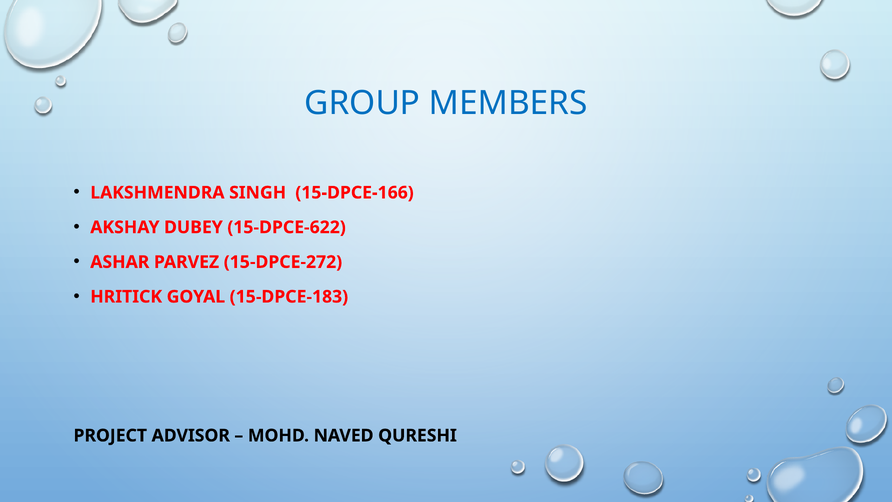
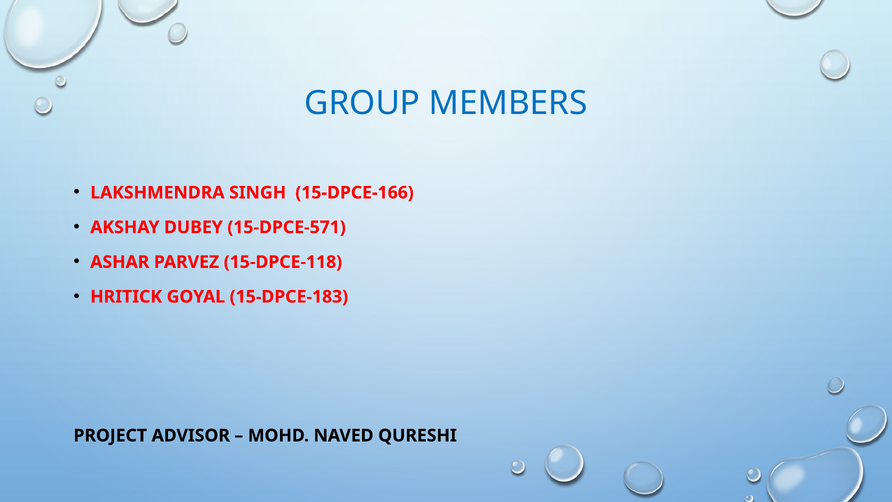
15-DPCE-622: 15-DPCE-622 -> 15-DPCE-571 (287, 227)
15-DPCE-272: 15-DPCE-272 -> 15-DPCE-118 (283, 262)
